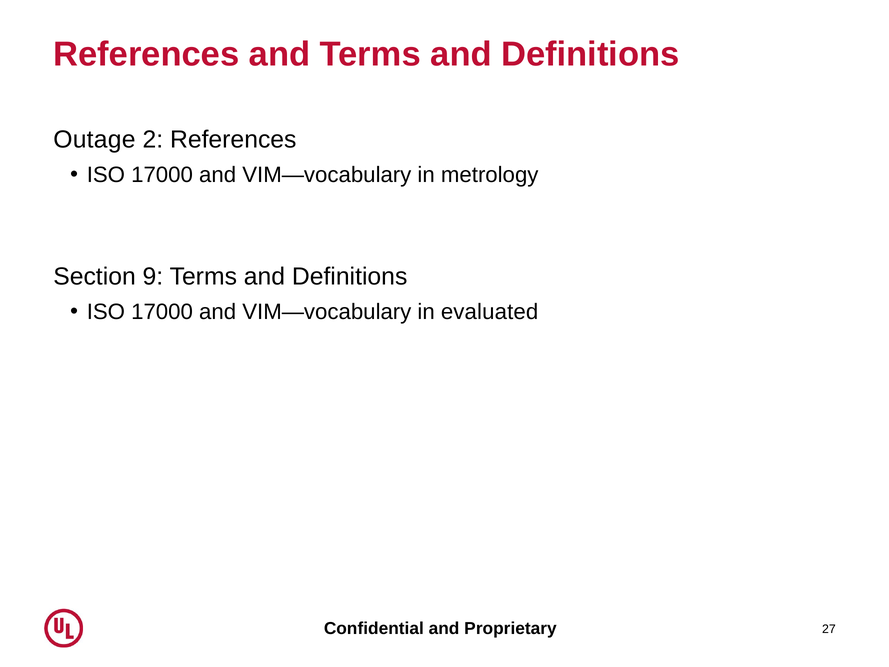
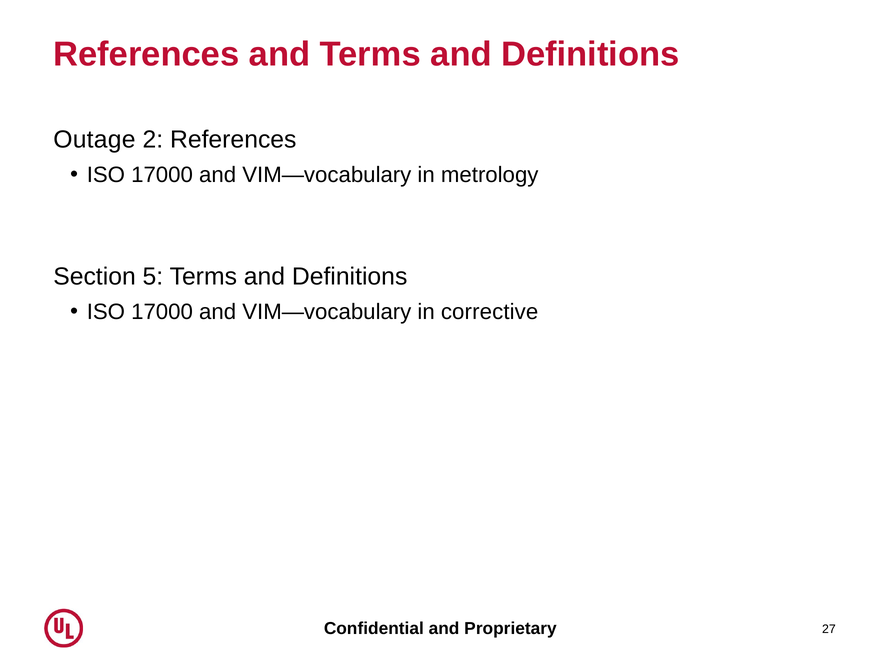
9: 9 -> 5 (153, 276)
evaluated: evaluated -> corrective (490, 312)
